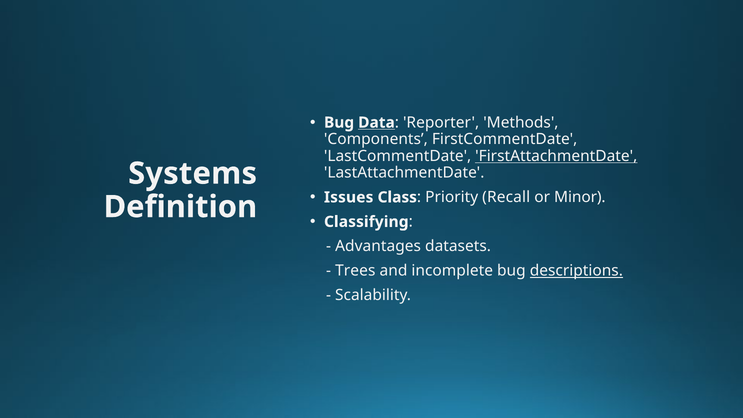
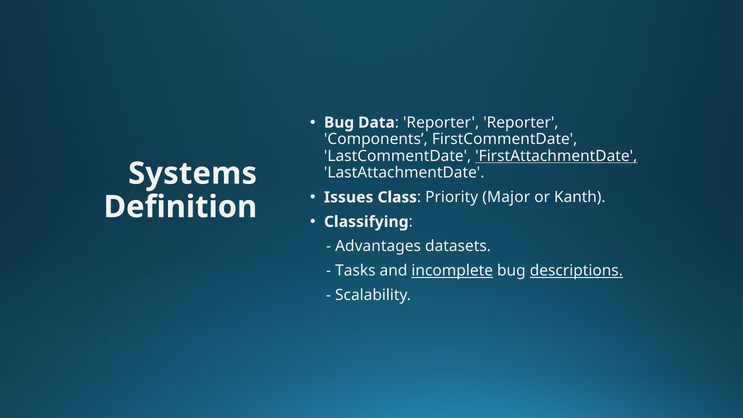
Data underline: present -> none (376, 123)
Reporter Methods: Methods -> Reporter (521, 123)
Recall: Recall -> Major (506, 197)
Minor: Minor -> Kanth (580, 197)
Trees: Trees -> Tasks (355, 271)
incomplete underline: none -> present (452, 271)
